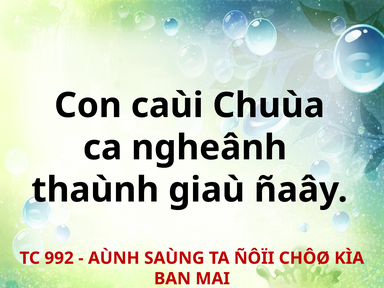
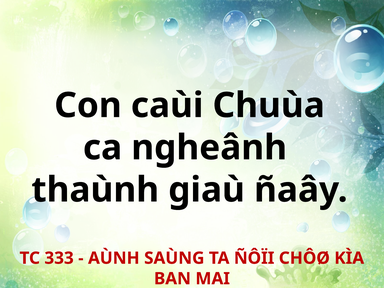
992: 992 -> 333 (59, 258)
